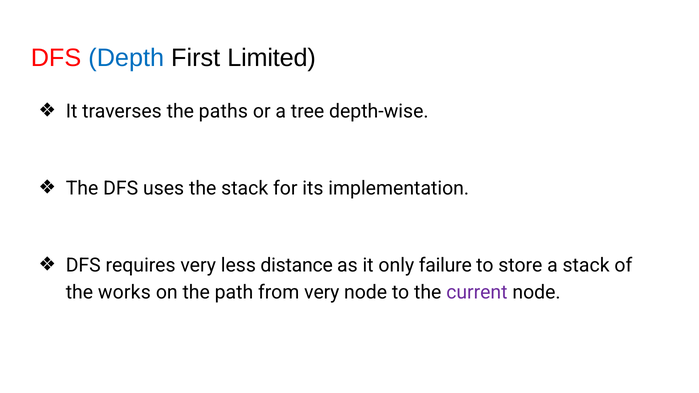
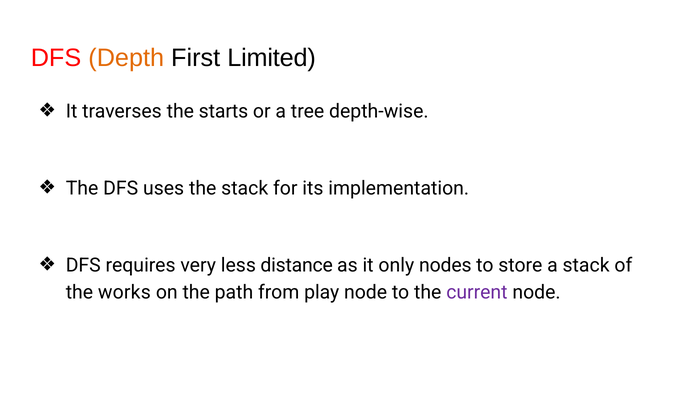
Depth colour: blue -> orange (126, 58)
paths: paths -> starts (223, 112)
failure: failure -> nodes (445, 266)
from very: very -> play (322, 292)
